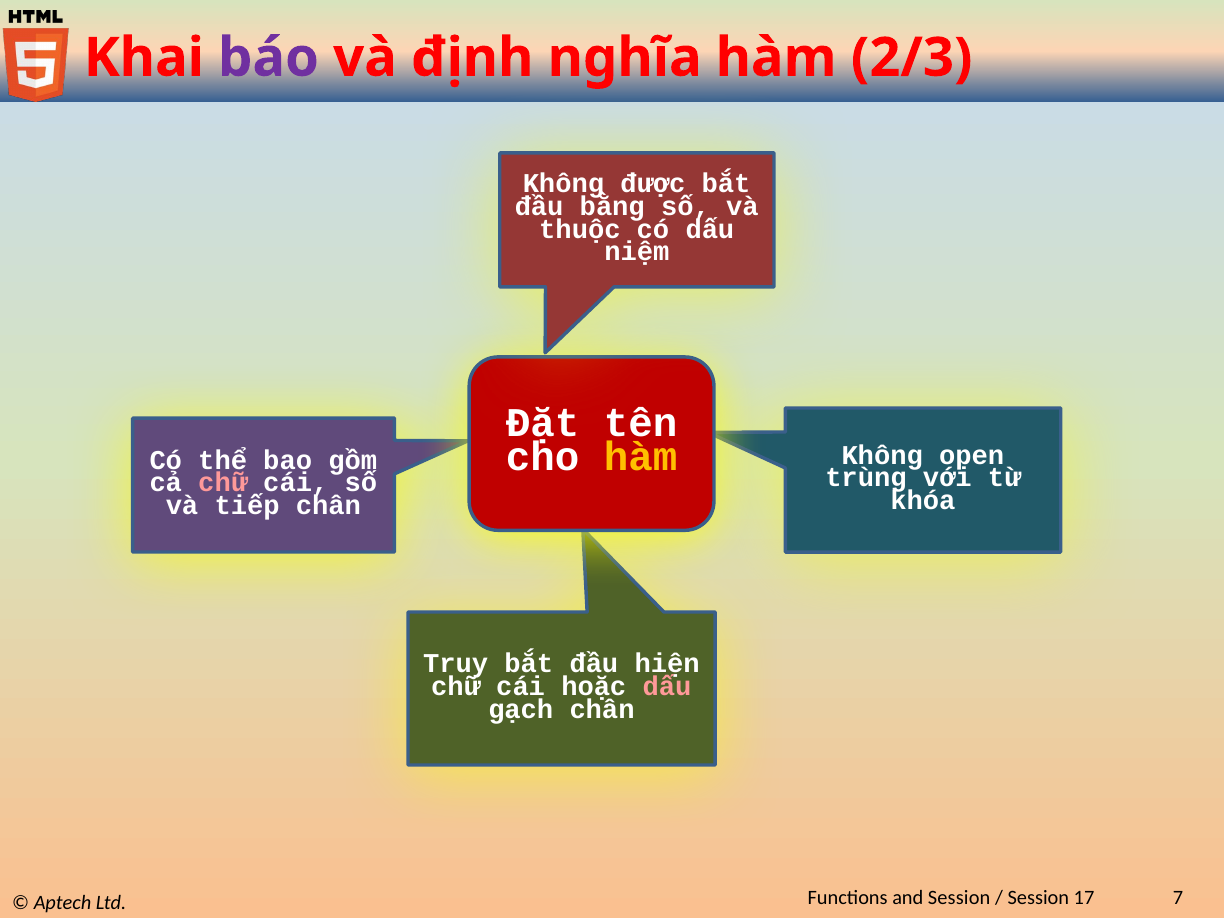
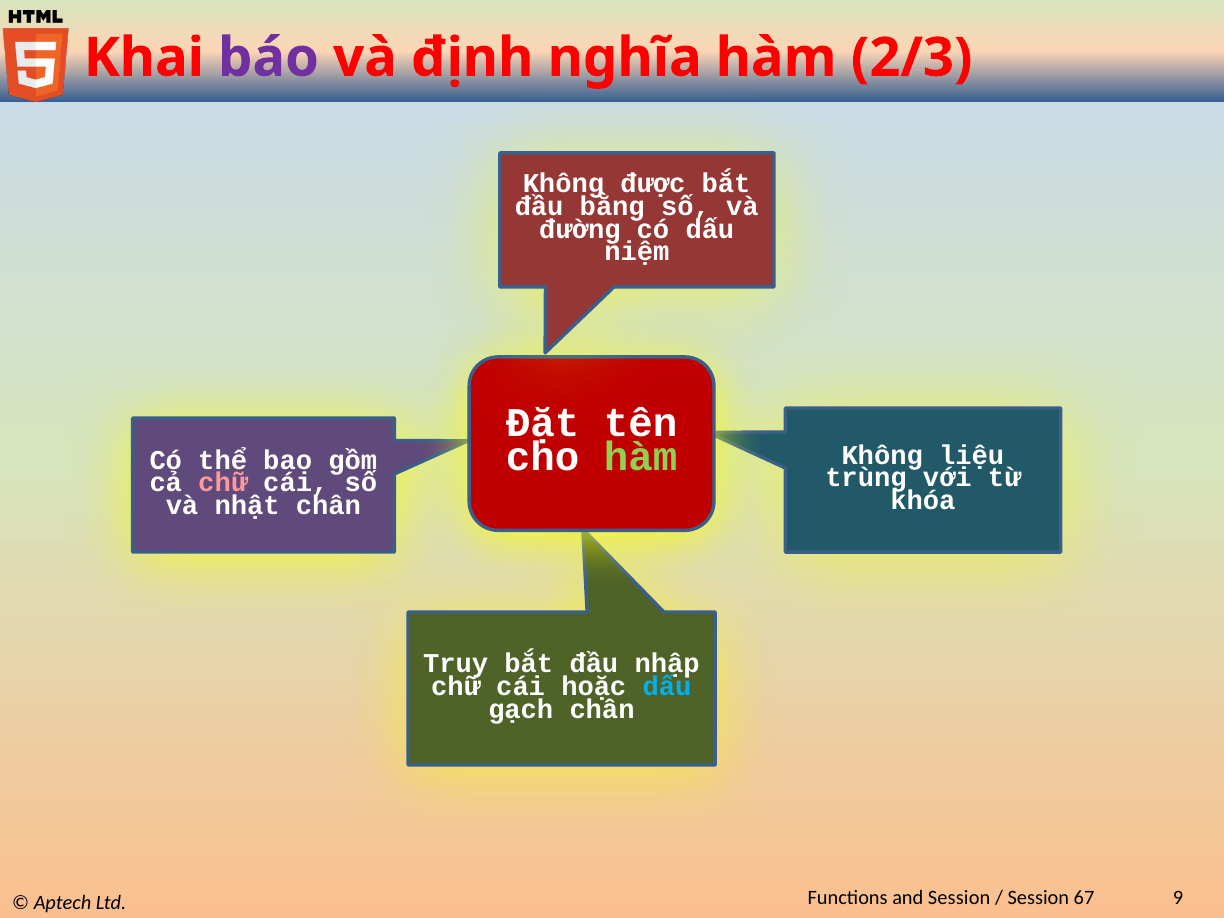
thuộc: thuộc -> đường (580, 229)
hàm colour: yellow -> light green (641, 458)
open: open -> liệu (972, 455)
tiếp: tiếp -> nhật (247, 506)
hiện: hiện -> nhập (667, 664)
dấu colour: pink -> light blue (667, 686)
17: 17 -> 67 (1084, 898)
7: 7 -> 9 (1178, 898)
